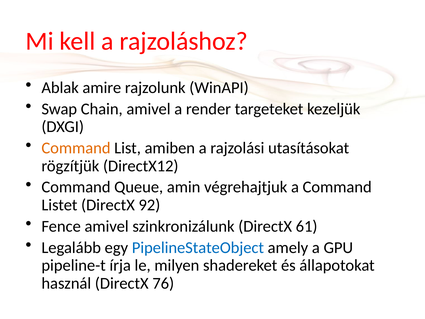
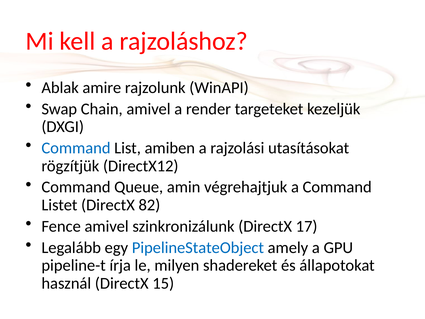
Command colour: orange -> blue (76, 148)
92: 92 -> 82 (149, 205)
61: 61 -> 17 (307, 226)
76: 76 -> 15 (163, 283)
